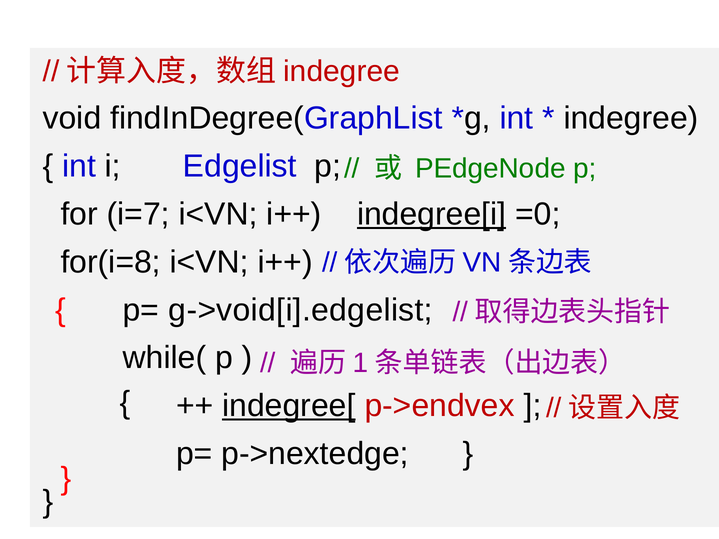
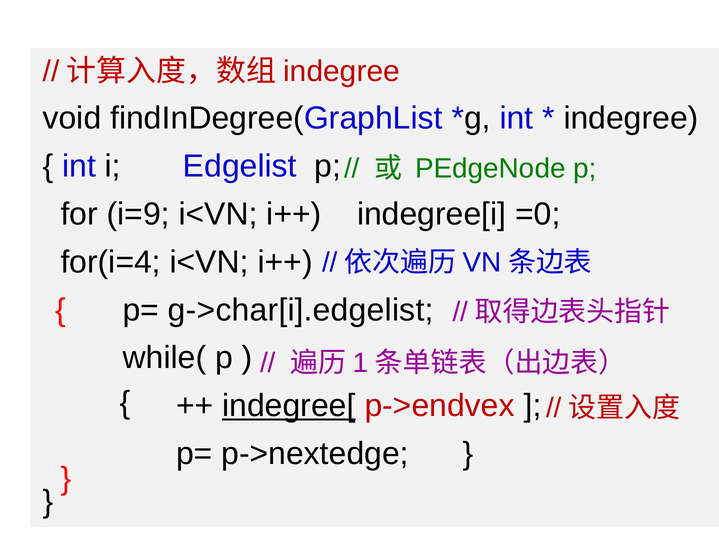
i=7: i=7 -> i=9 (138, 214)
indegree[i underline: present -> none (432, 214)
for(i=8: for(i=8 -> for(i=4 (111, 262)
g->void[i].edgelist: g->void[i].edgelist -> g->char[i].edgelist (301, 310)
